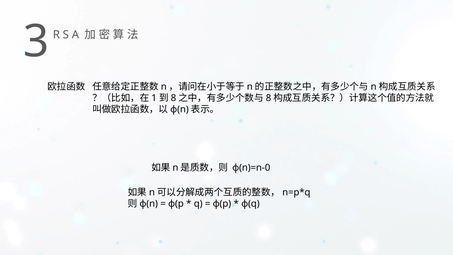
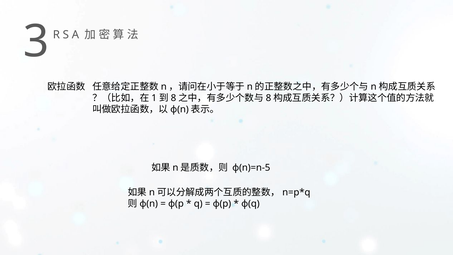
φ(n)=n-0: φ(n)=n-0 -> φ(n)=n-5 (251, 168)
